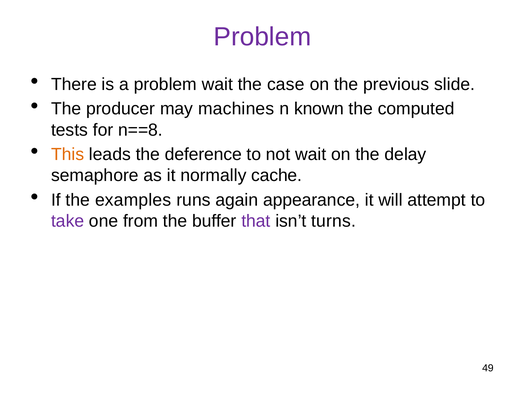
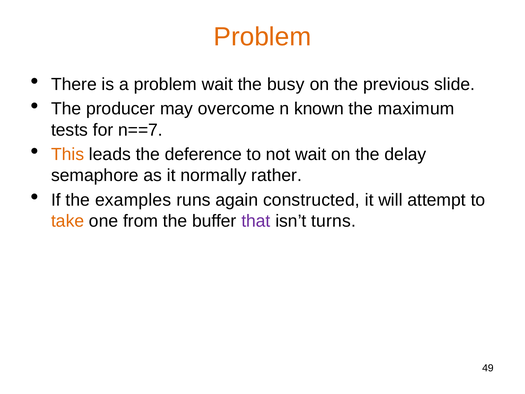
Problem colour: purple -> orange (262, 37)
case: case -> busy (286, 84)
machines: machines -> overcome (236, 109)
computed: computed -> maximum (416, 109)
n==8: n==8 -> n==7 (140, 130)
cache: cache -> rather (277, 175)
appearance: appearance -> constructed (311, 200)
take colour: purple -> orange (68, 221)
